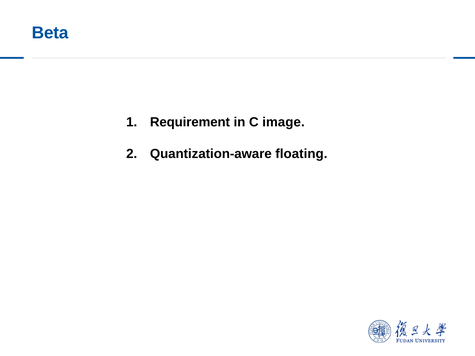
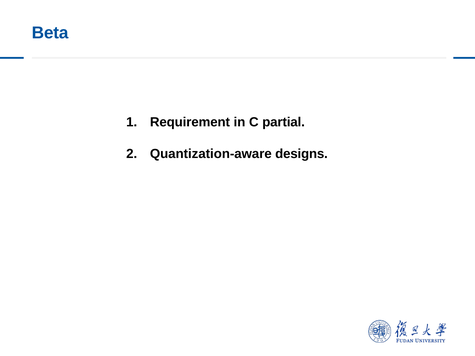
image: image -> partial (284, 122)
floating: floating -> designs (302, 154)
